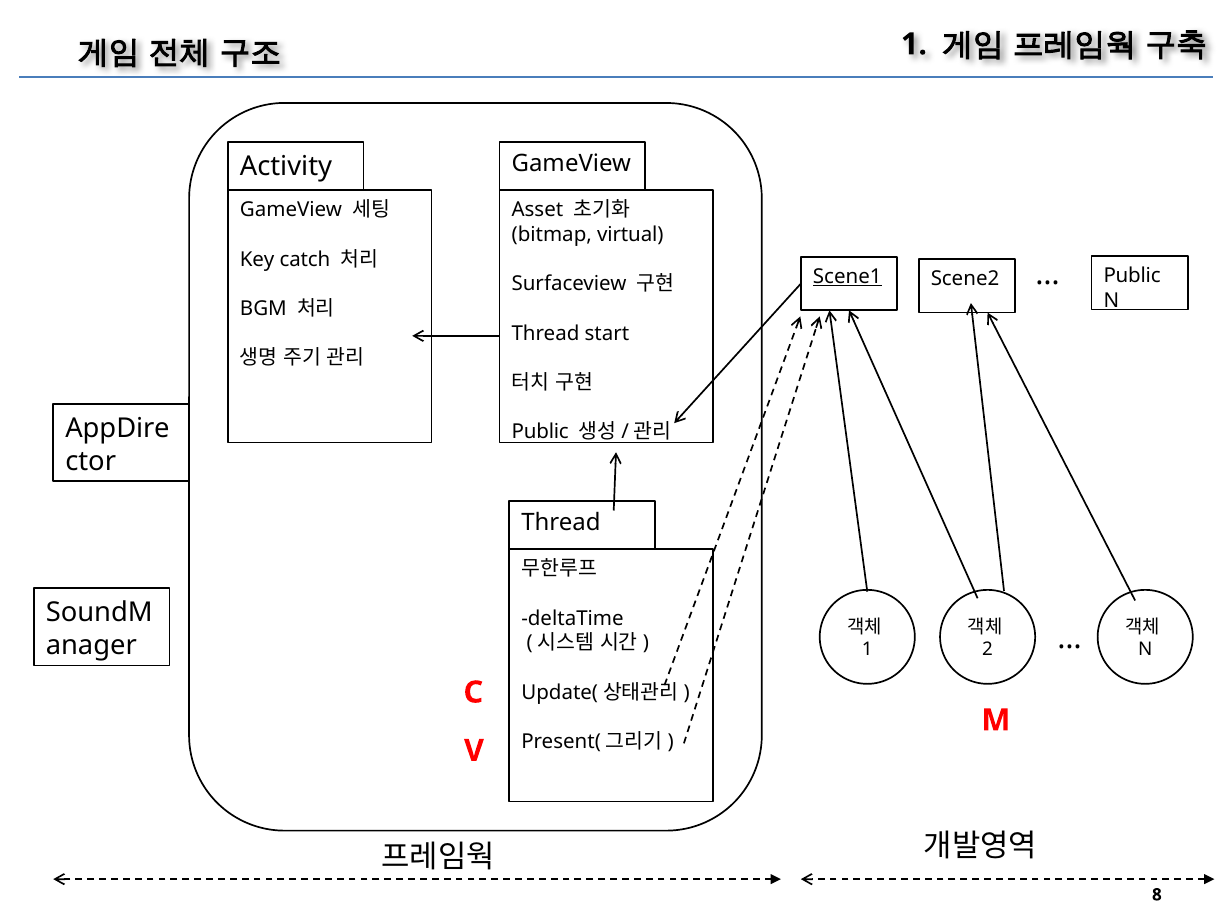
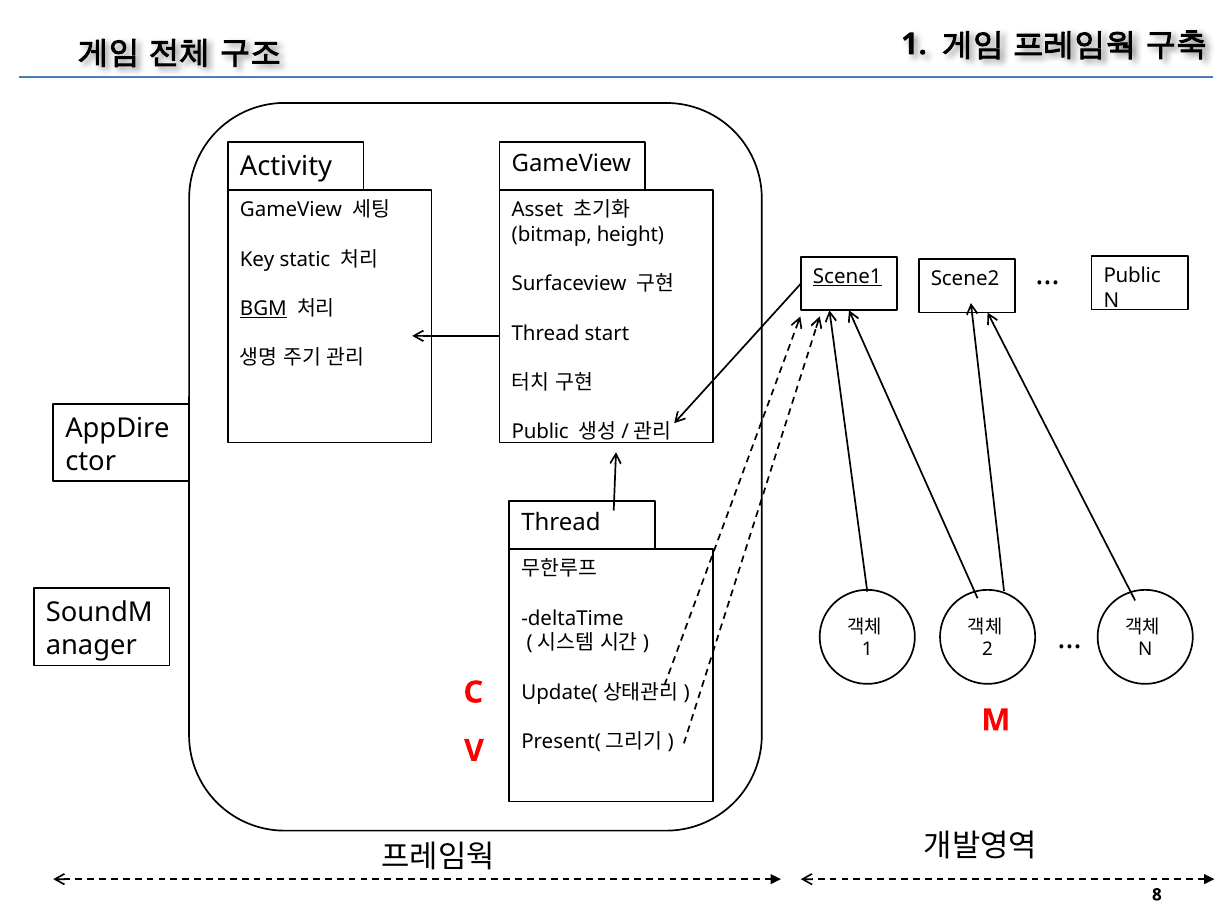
virtual: virtual -> height (630, 235)
catch: catch -> static (305, 259)
BGM underline: none -> present (263, 309)
